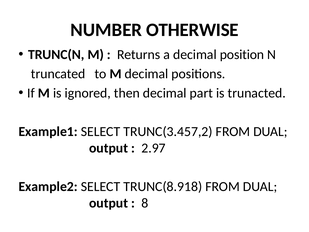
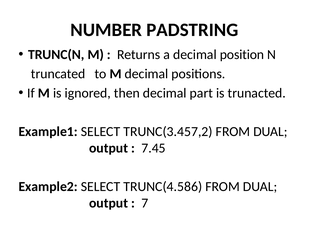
OTHERWISE: OTHERWISE -> PADSTRING (192, 30)
2.97: 2.97 -> 7.45 (153, 148)
TRUNC(8.918: TRUNC(8.918 -> TRUNC(4.586 (163, 186)
8: 8 -> 7 (145, 203)
